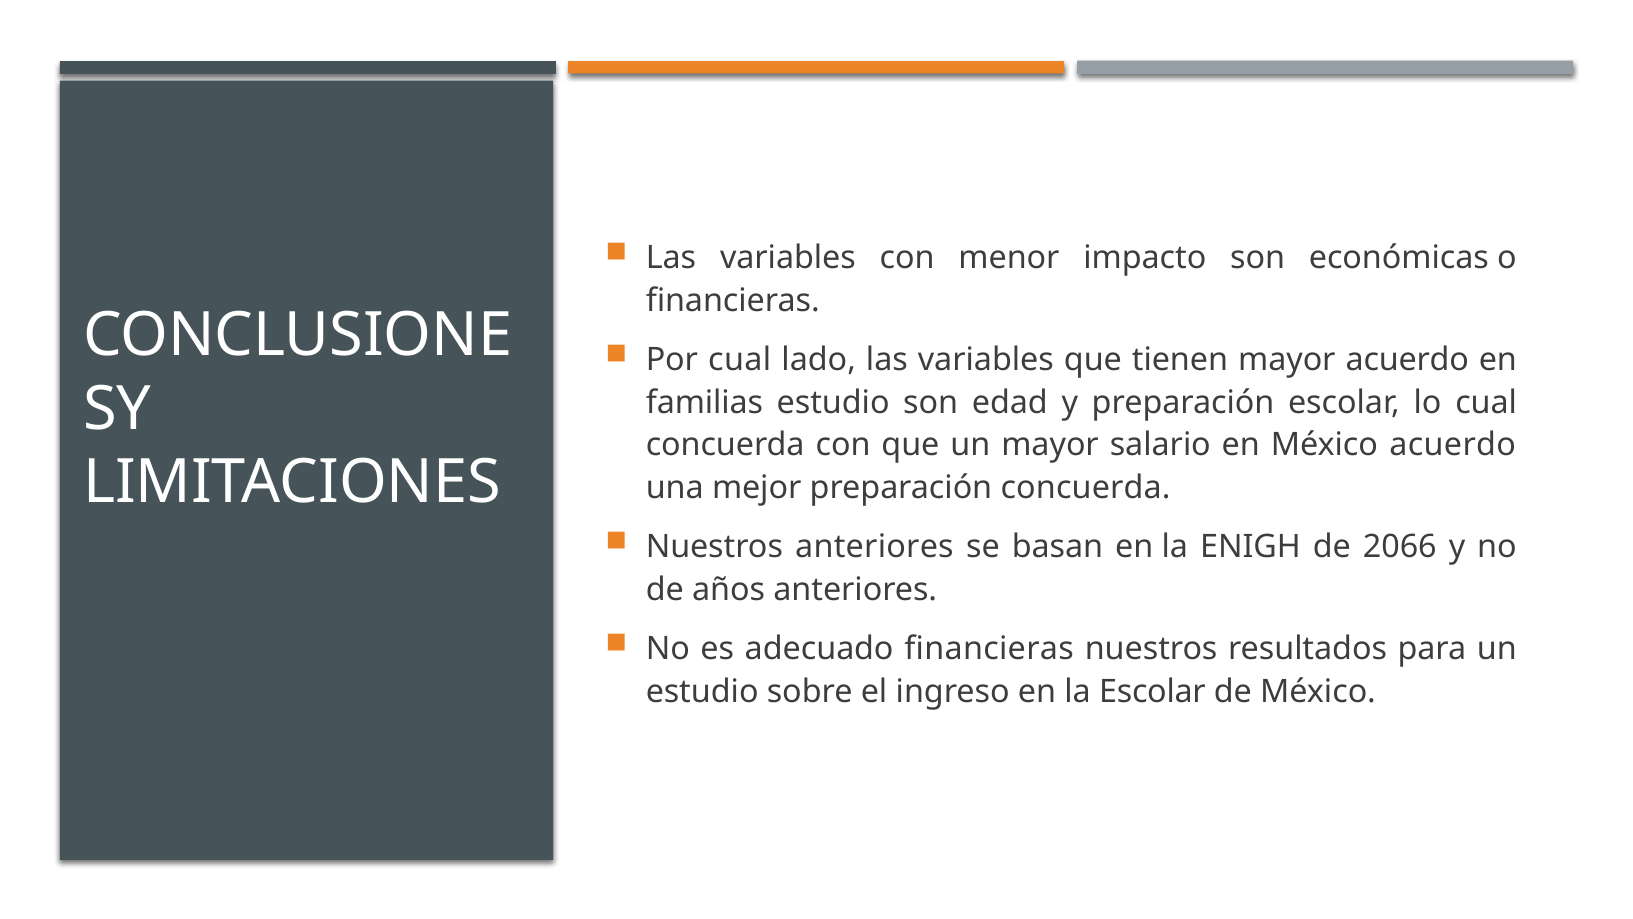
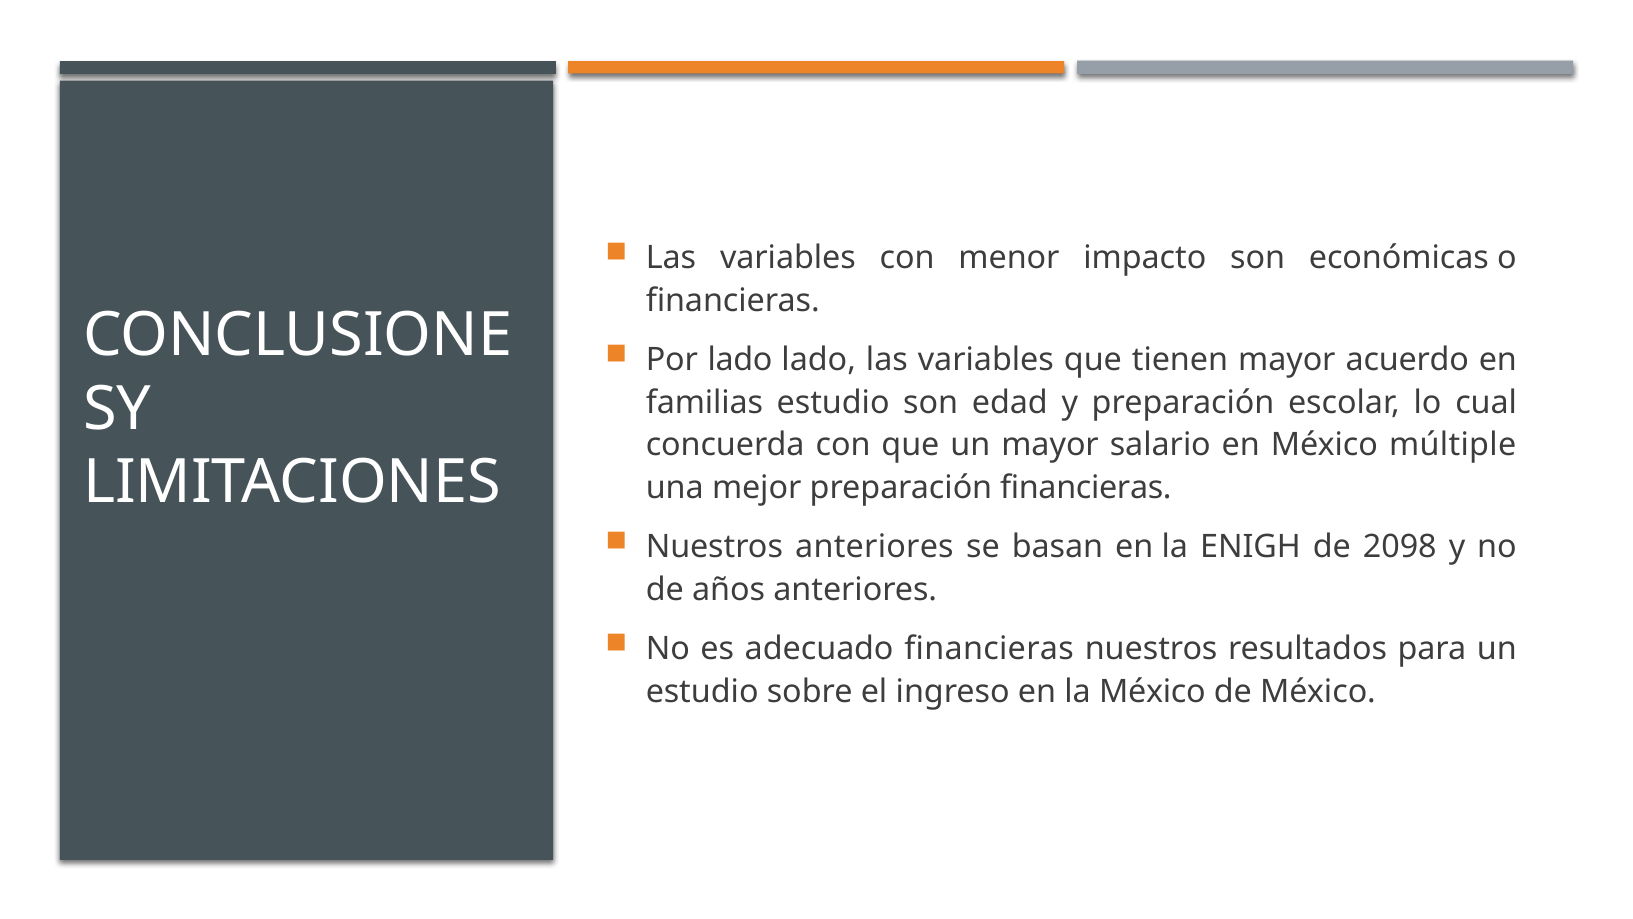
Por cual: cual -> lado (740, 360)
México acuerdo: acuerdo -> múltiple (1453, 445)
preparación concuerda: concuerda -> financieras (1086, 487)
2066: 2066 -> 2098 (1400, 547)
la Escolar: Escolar -> México (1152, 691)
